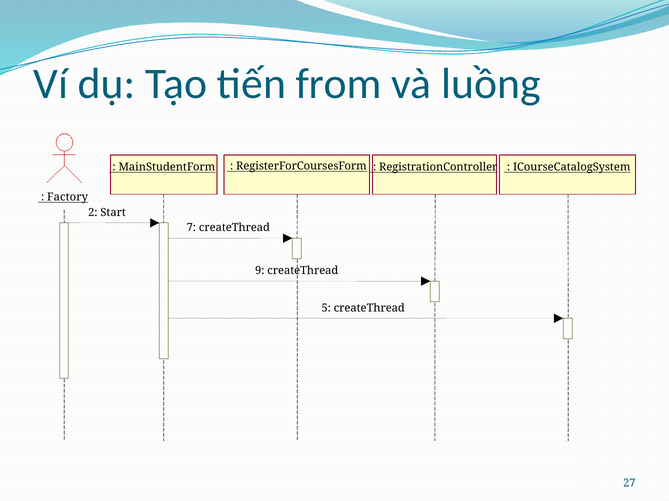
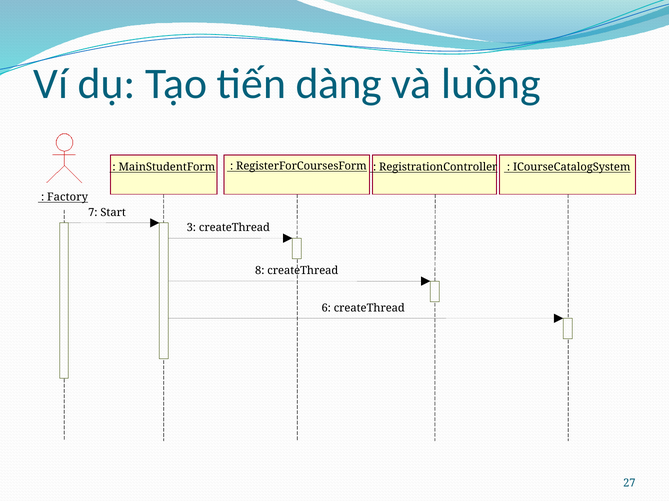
from: from -> dàng (339, 84)
2: 2 -> 7 (93, 213)
7: 7 -> 3 (191, 228)
9: 9 -> 8 (260, 271)
5: 5 -> 6 (326, 308)
